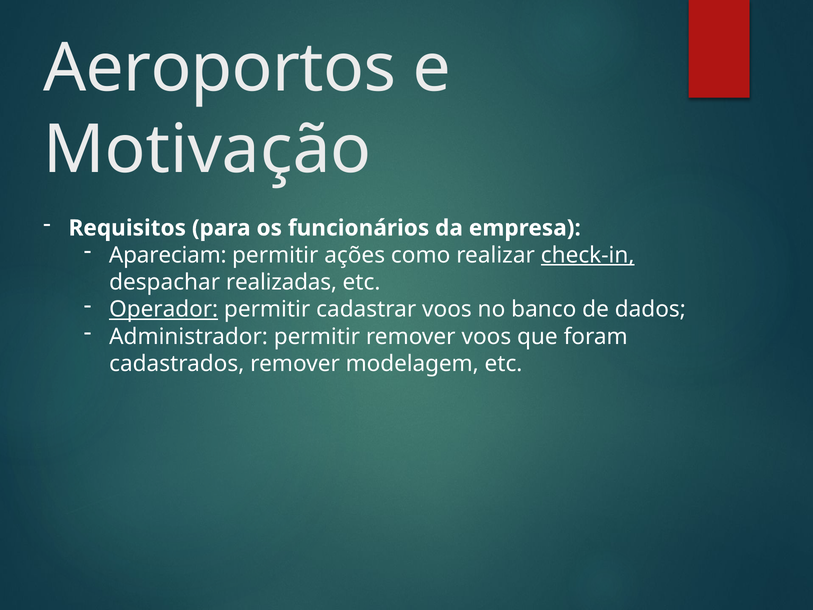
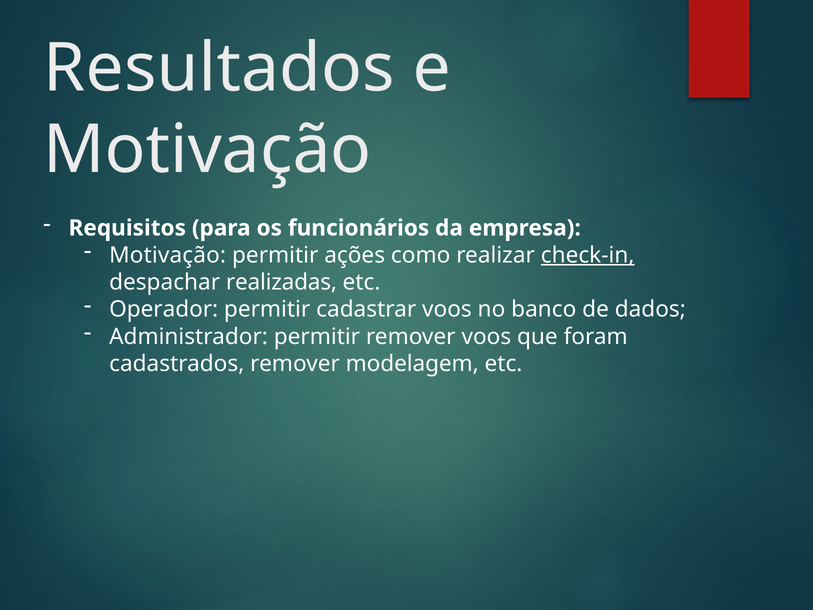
Aeroportos: Aeroportos -> Resultados (219, 68)
Apareciam: Apareciam -> Motivação (168, 255)
Operador underline: present -> none (164, 309)
